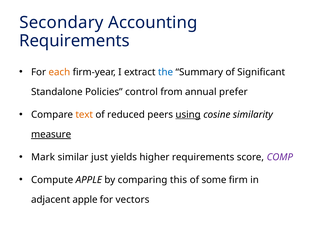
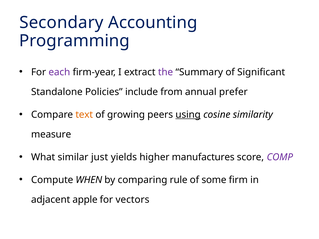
Requirements: Requirements -> Programming (74, 41)
each colour: orange -> purple (59, 72)
the colour: blue -> purple (166, 72)
control: control -> include (142, 92)
reduced: reduced -> growing (126, 115)
measure underline: present -> none (51, 135)
Mark: Mark -> What (43, 157)
higher requirements: requirements -> manufactures (203, 157)
Compute APPLE: APPLE -> WHEN (89, 180)
this: this -> rule (179, 180)
